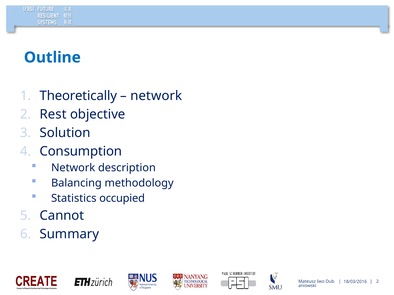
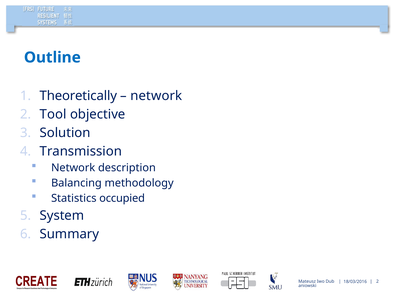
Rest: Rest -> Tool (53, 115)
Consumption: Consumption -> Transmission (81, 151)
Cannot: Cannot -> System (62, 216)
